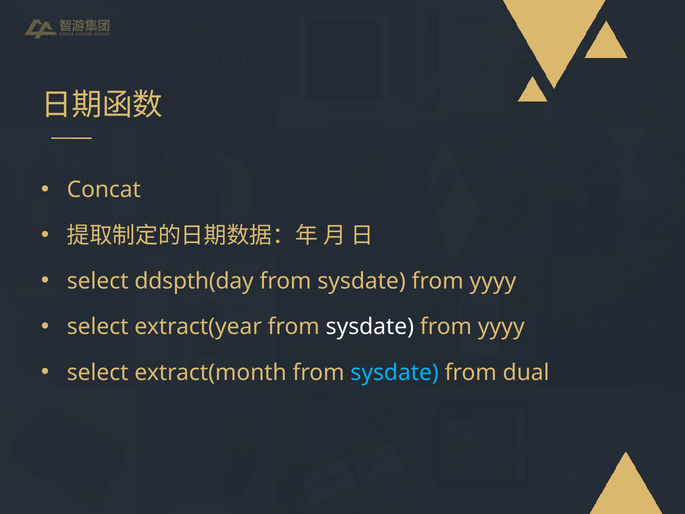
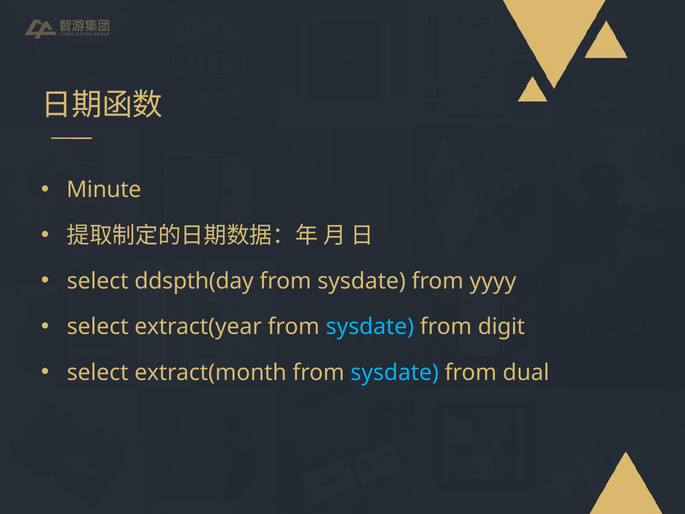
Concat: Concat -> Minute (104, 190)
sysdate colour: white -> light blue (370, 327)
yyyy: yyyy -> digit (501, 327)
